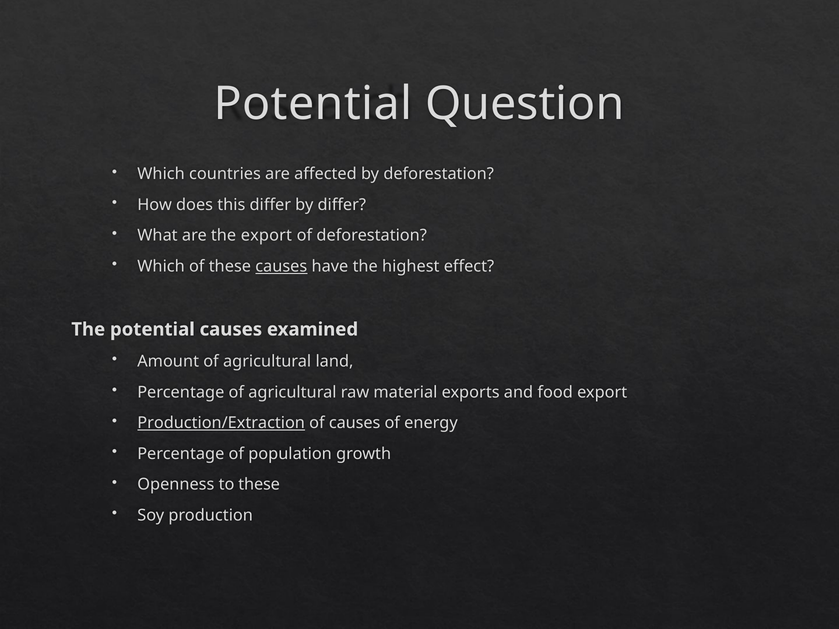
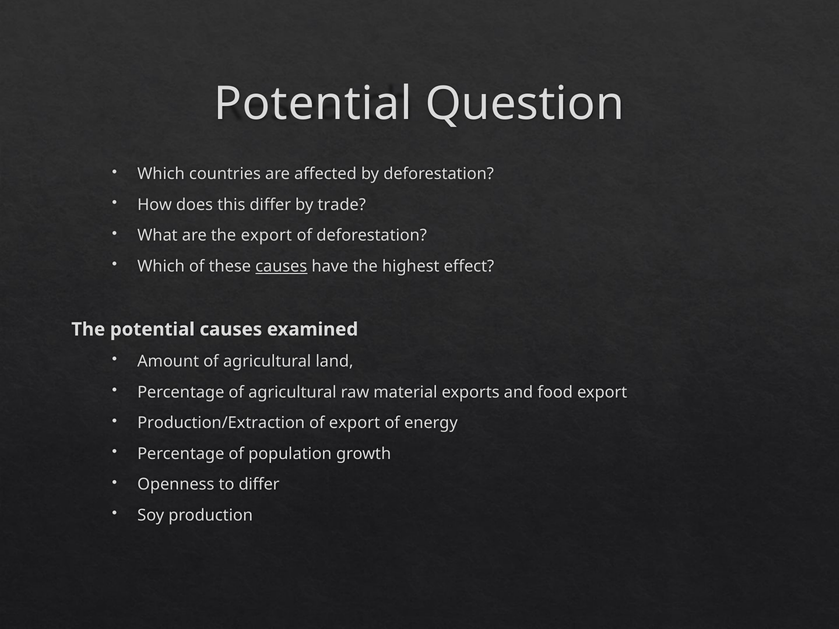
by differ: differ -> trade (342, 205)
Production/Extraction underline: present -> none (221, 423)
of causes: causes -> export (355, 423)
to these: these -> differ (259, 485)
